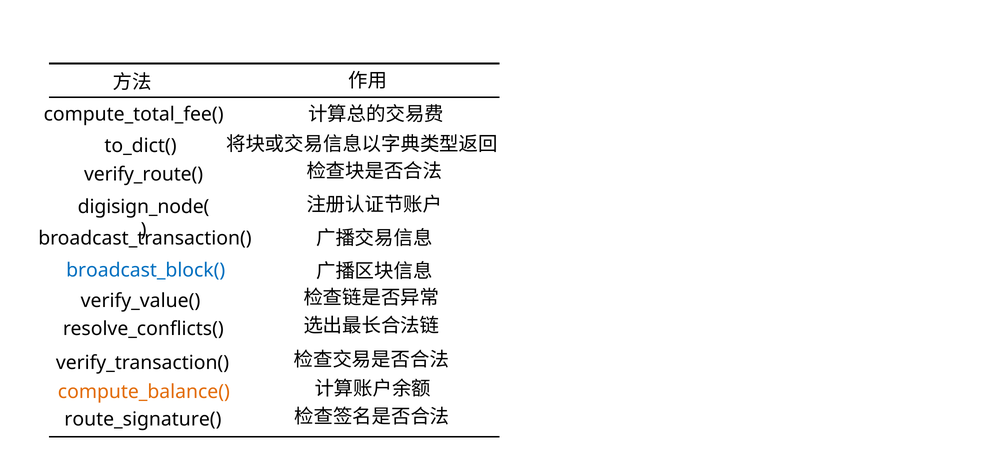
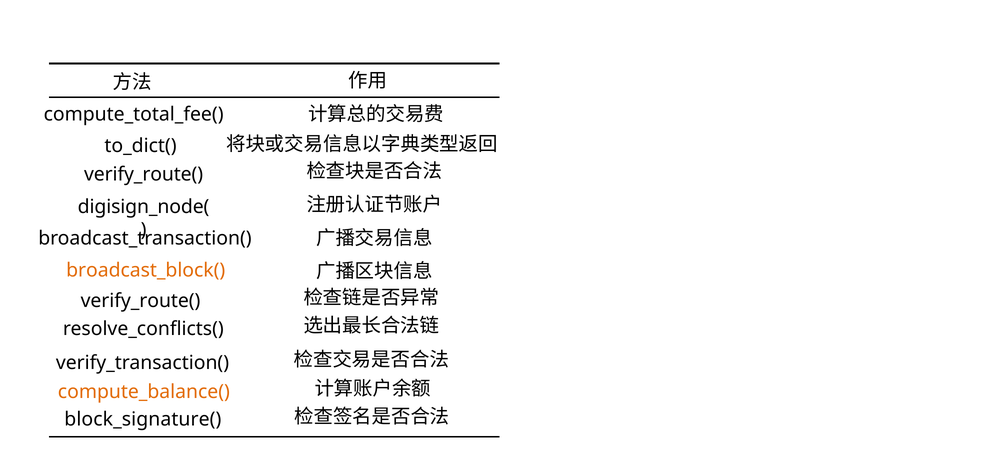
broadcast_block( colour: blue -> orange (146, 270)
verify_value(: verify_value( -> verify_route( (141, 301)
route_signature(: route_signature( -> block_signature( (143, 419)
